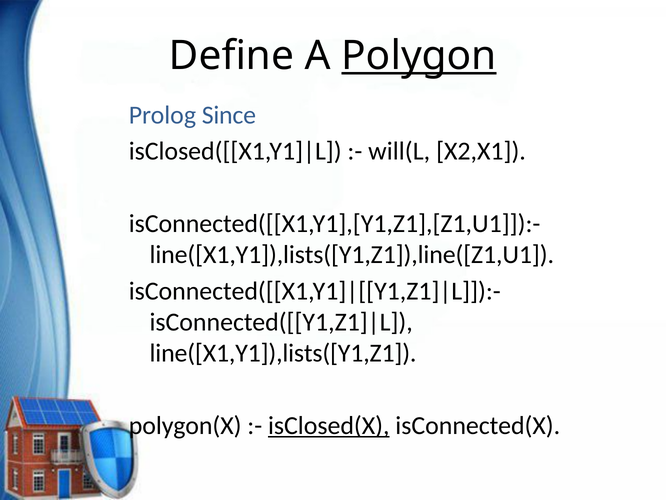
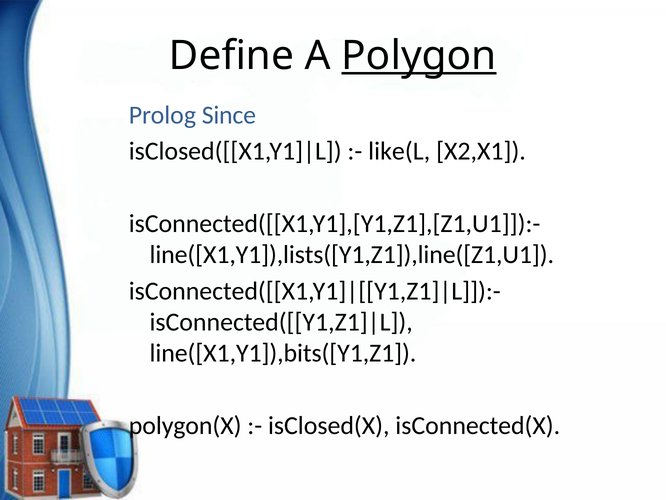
will(L: will(L -> like(L (399, 151)
line([X1,Y1]),lists([Y1,Z1: line([X1,Y1]),lists([Y1,Z1 -> line([X1,Y1]),bits([Y1,Z1 (283, 353)
isClosed(X underline: present -> none (329, 425)
